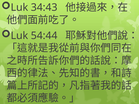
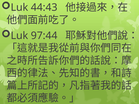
34:43: 34:43 -> 44:43 (44, 7)
54:44: 54:44 -> 97:44 (44, 36)
